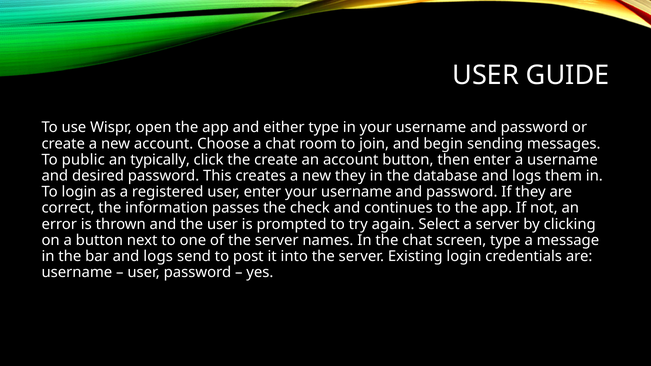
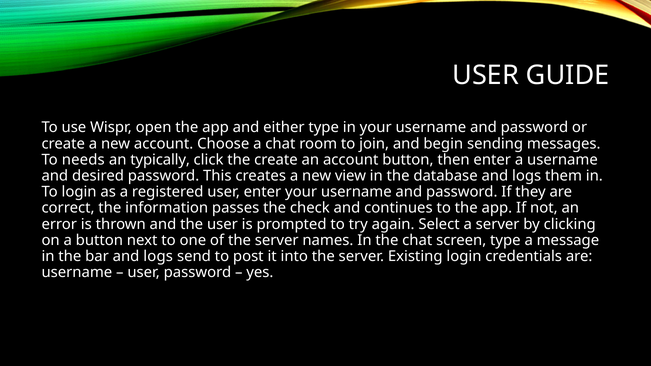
public: public -> needs (83, 160)
new they: they -> view (350, 176)
